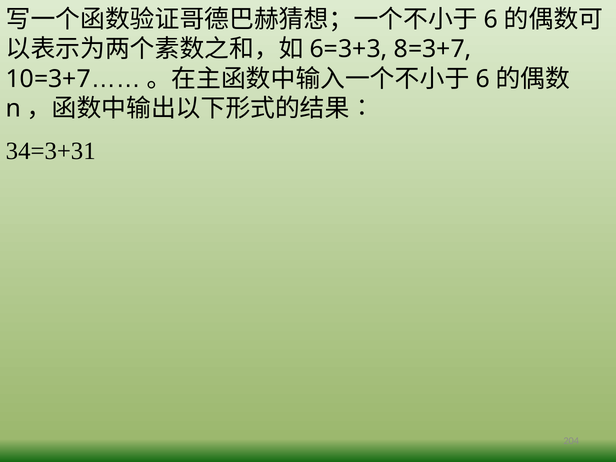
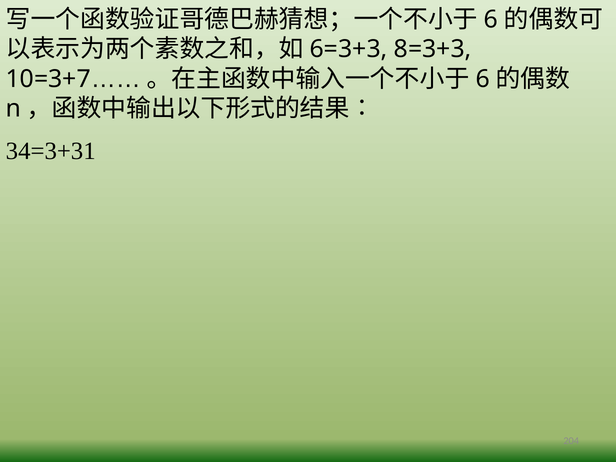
8=3+7: 8=3+7 -> 8=3+3 (433, 49)
